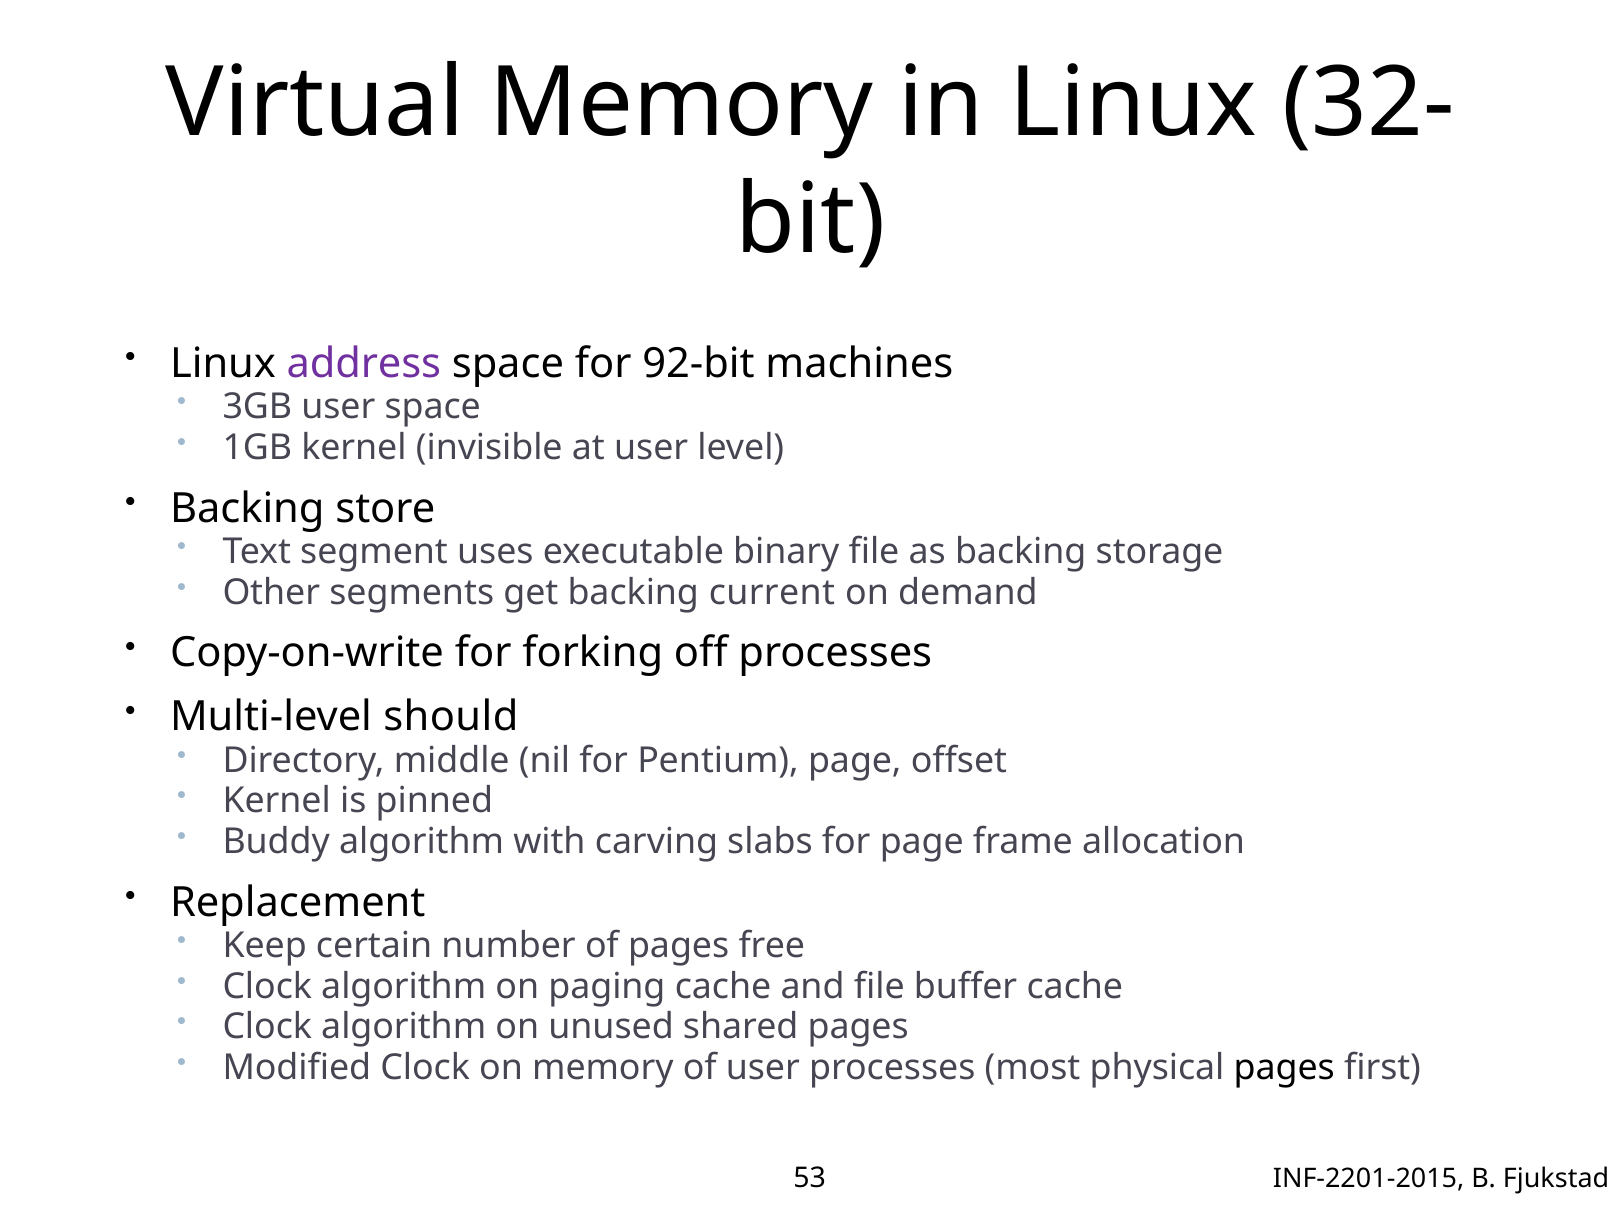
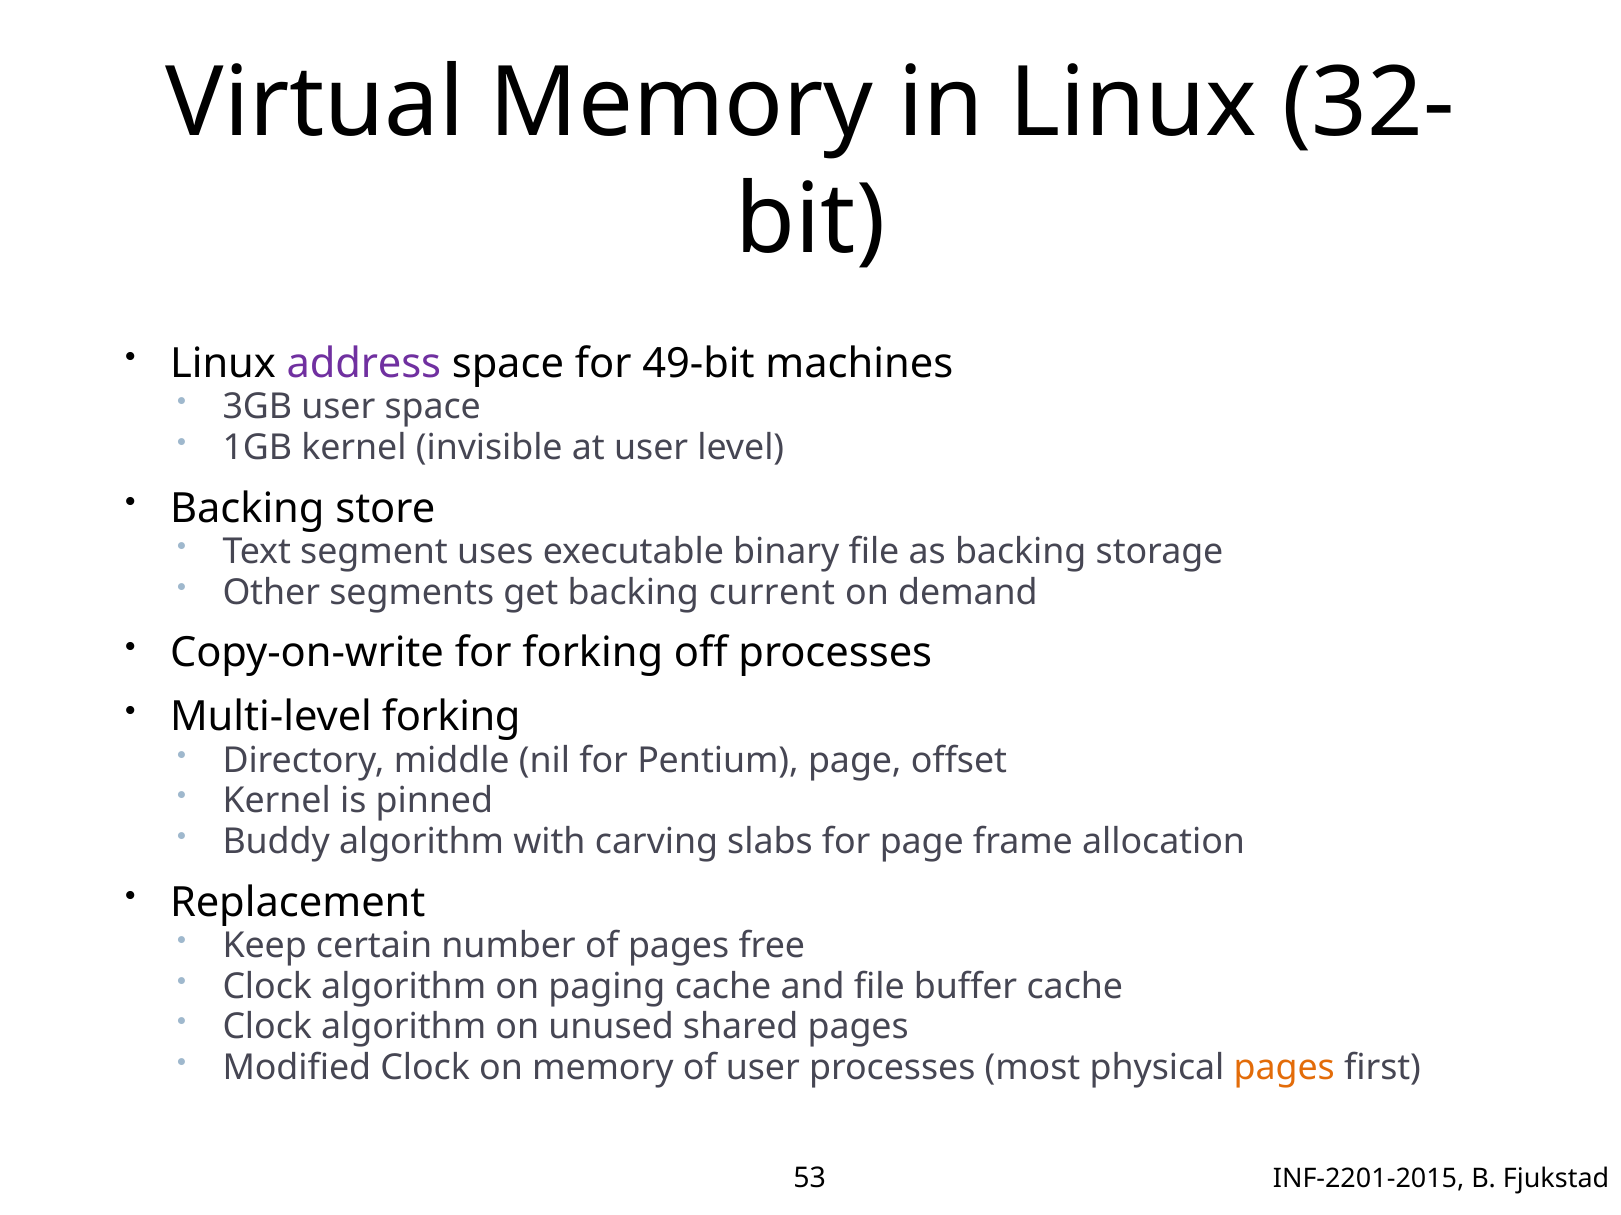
92-bit: 92-bit -> 49-bit (699, 364)
Multi-level should: should -> forking (451, 717)
pages colour: black -> orange (1284, 1068)
